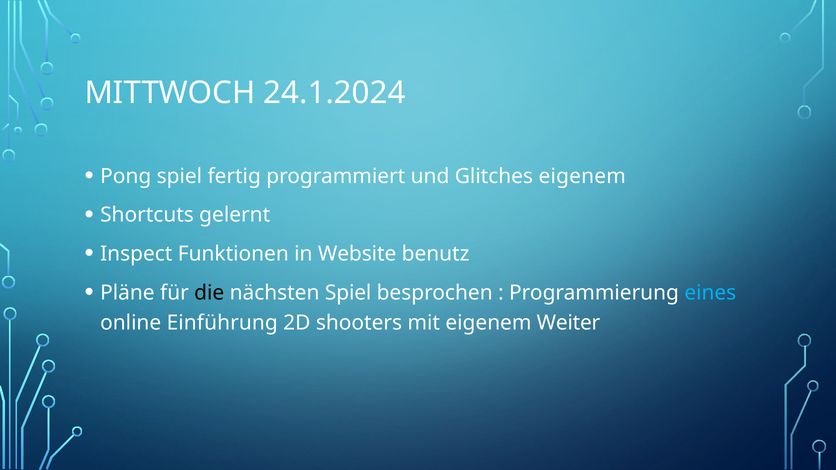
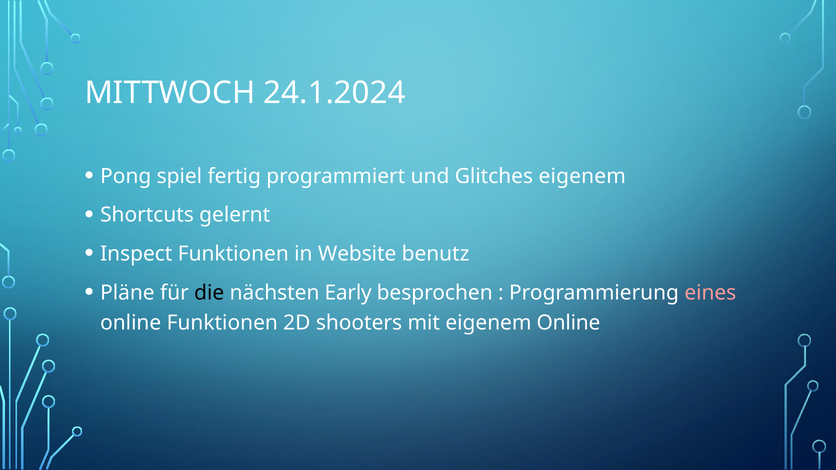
nächsten Spiel: Spiel -> Early (348, 293)
eines colour: light blue -> pink (710, 293)
online Einführung: Einführung -> Funktionen (222, 323)
eigenem Weiter: Weiter -> Online (568, 323)
